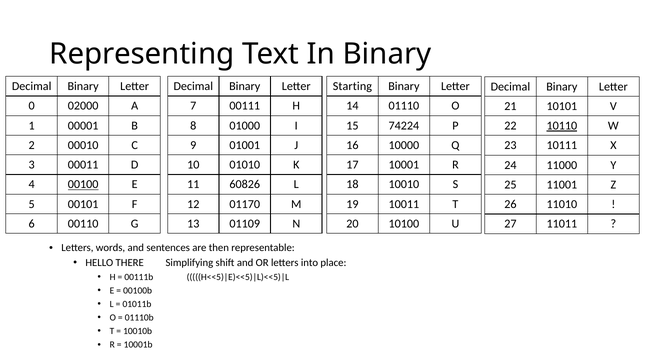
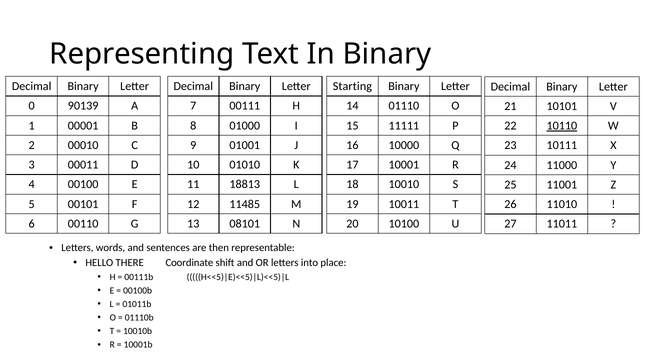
02000: 02000 -> 90139 (83, 106)
74224: 74224 -> 11111 (404, 126)
00100 underline: present -> none (83, 184)
60826: 60826 -> 18813 (245, 184)
01170: 01170 -> 11485 (245, 204)
01109: 01109 -> 08101 (245, 224)
Simplifying: Simplifying -> Coordinate (189, 263)
